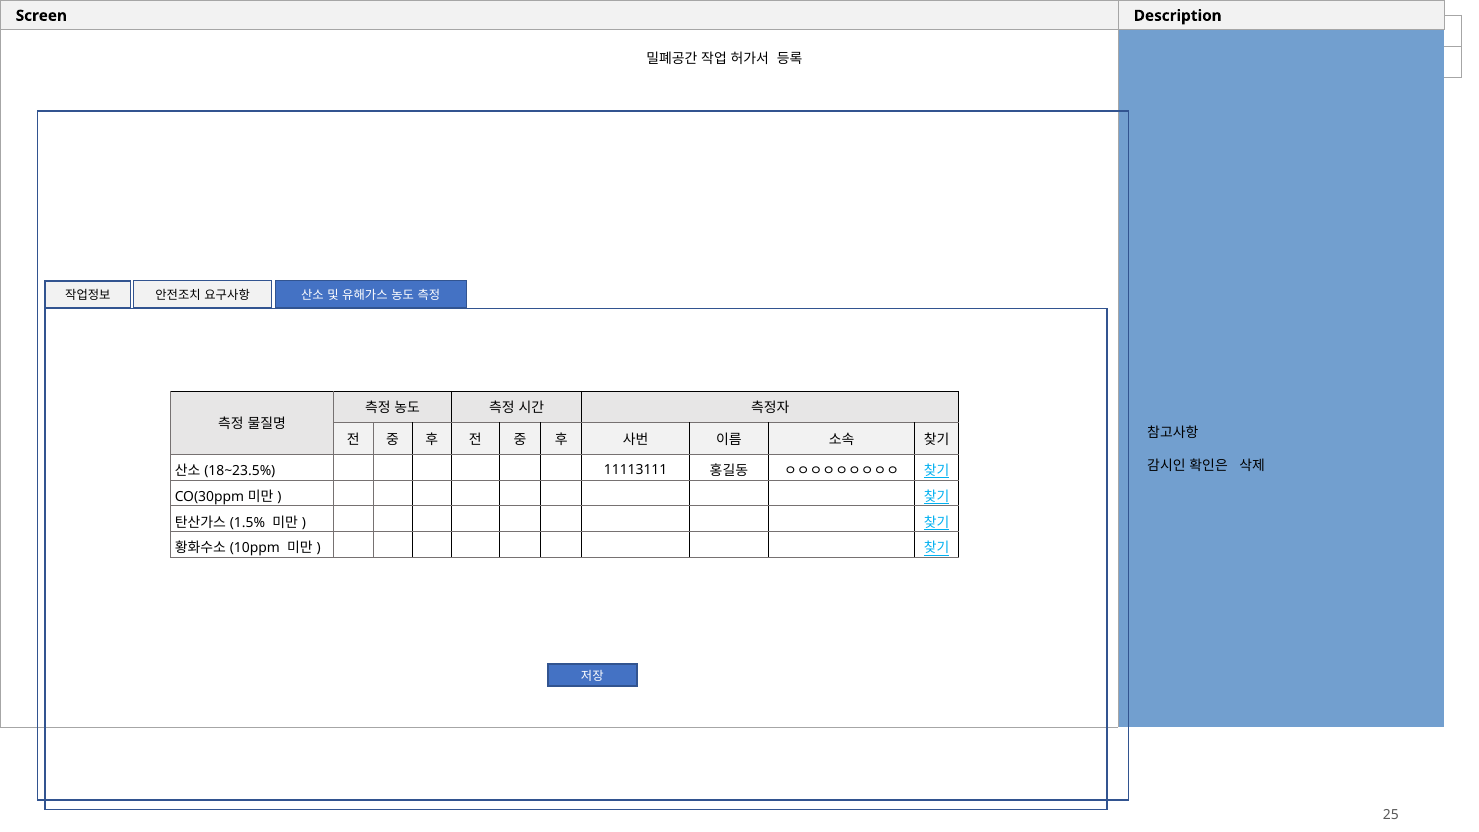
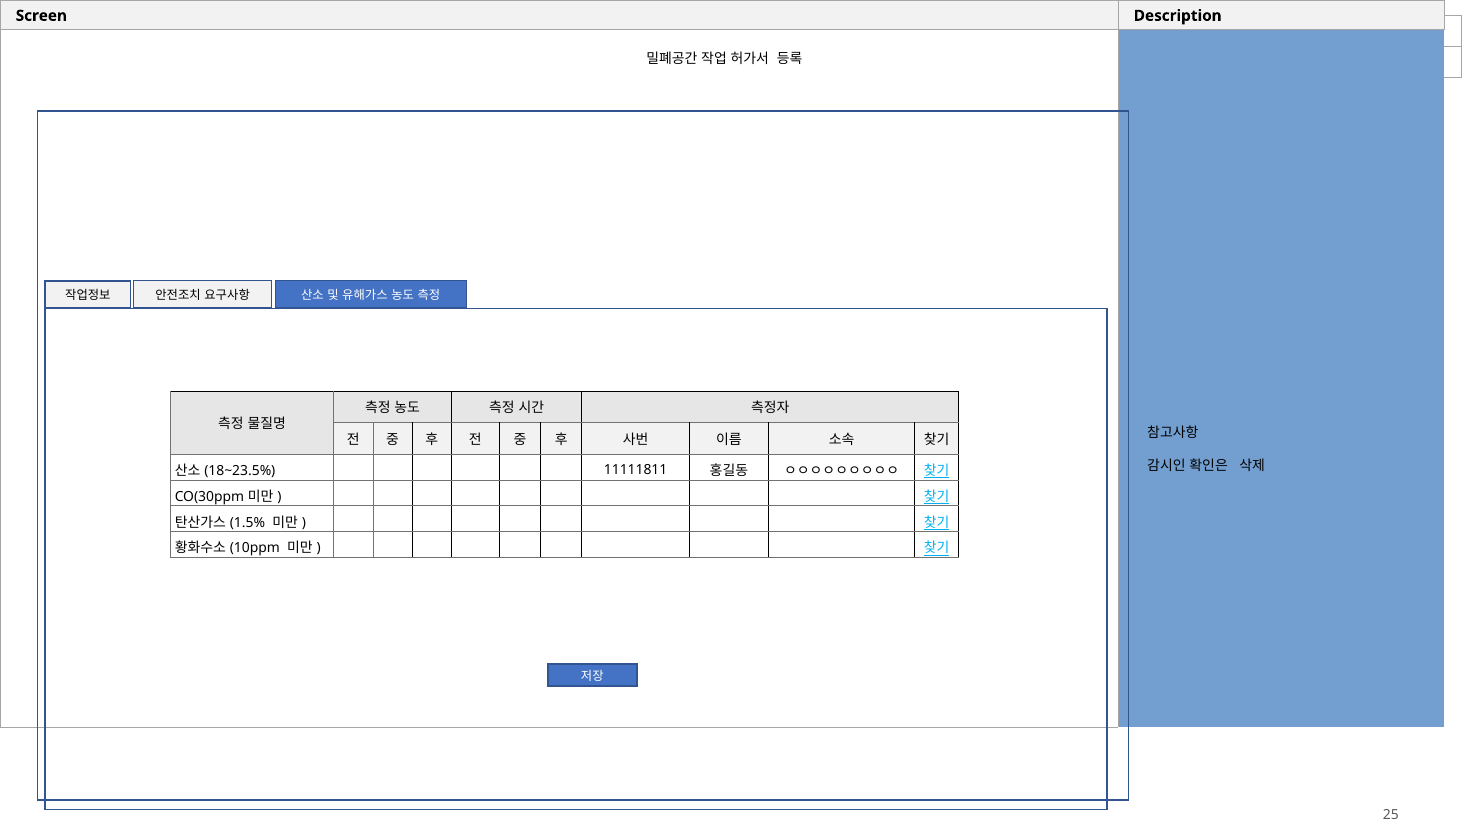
11113111: 11113111 -> 11111811 (636, 470)
